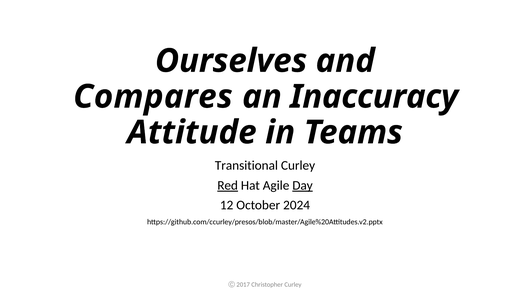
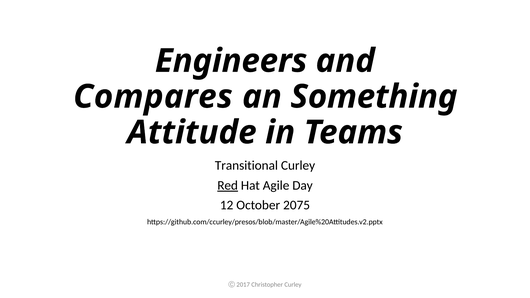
Ourselves: Ourselves -> Engineers (231, 61)
Inaccuracy: Inaccuracy -> Something (374, 97)
Day underline: present -> none (303, 185)
2024: 2024 -> 2075 (297, 205)
